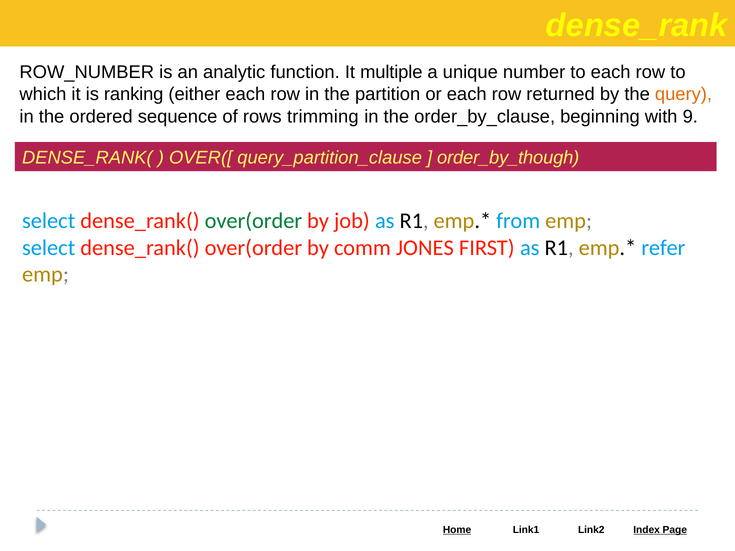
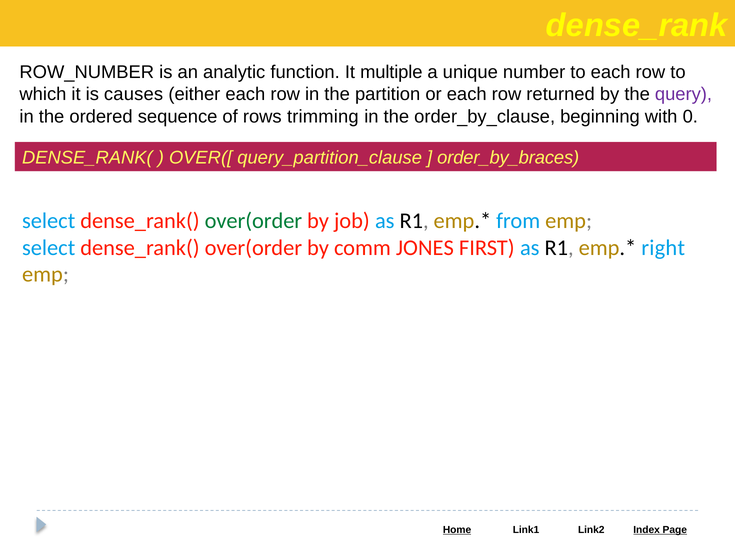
ranking: ranking -> causes (134, 94)
query colour: orange -> purple (684, 94)
9: 9 -> 0 (690, 117)
order_by_though: order_by_though -> order_by_braces (508, 158)
refer: refer -> right (663, 248)
